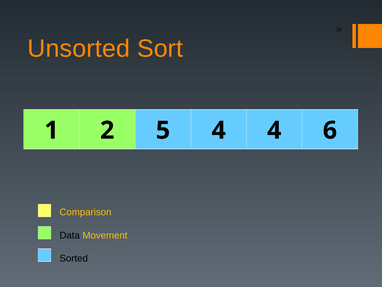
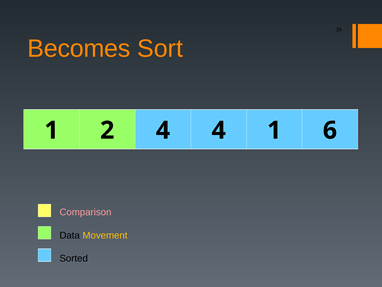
Unsorted: Unsorted -> Becomes (79, 49)
2 5: 5 -> 4 (163, 130)
4 4: 4 -> 1 (274, 130)
Comparison colour: yellow -> pink (85, 212)
